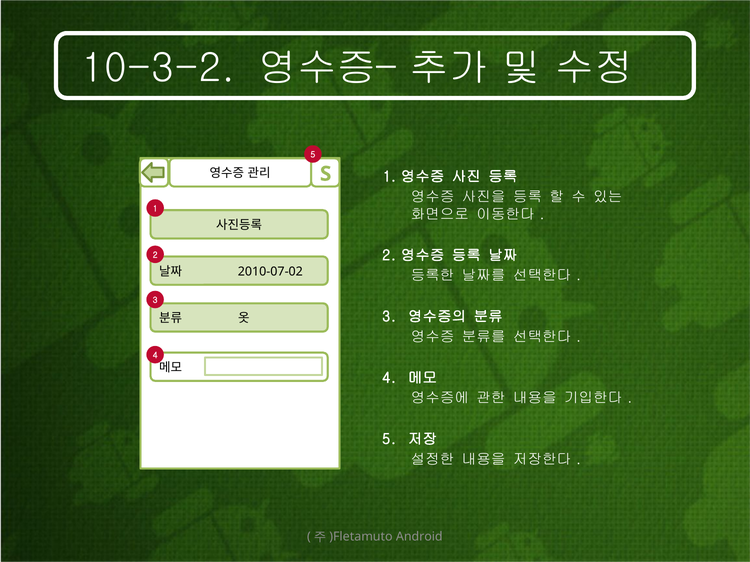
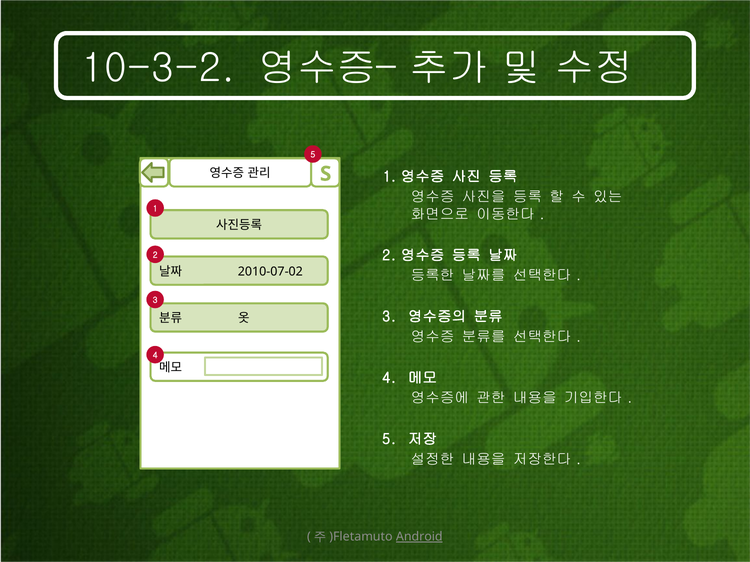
Android underline: none -> present (419, 537)
